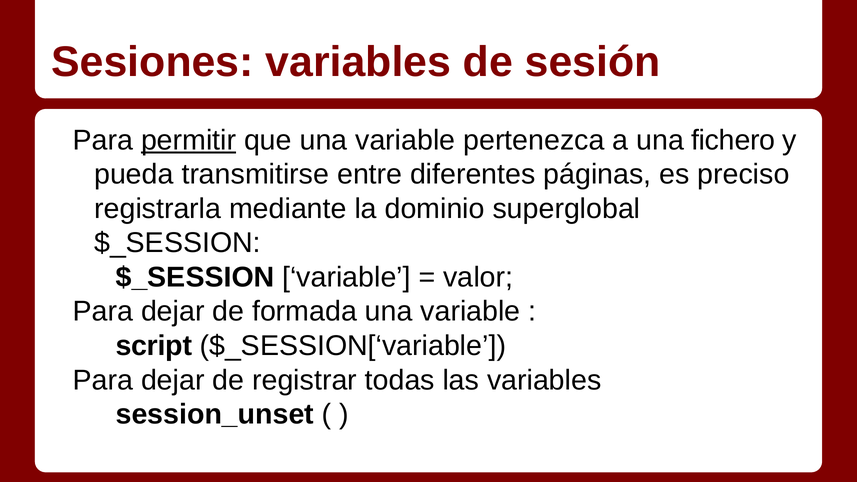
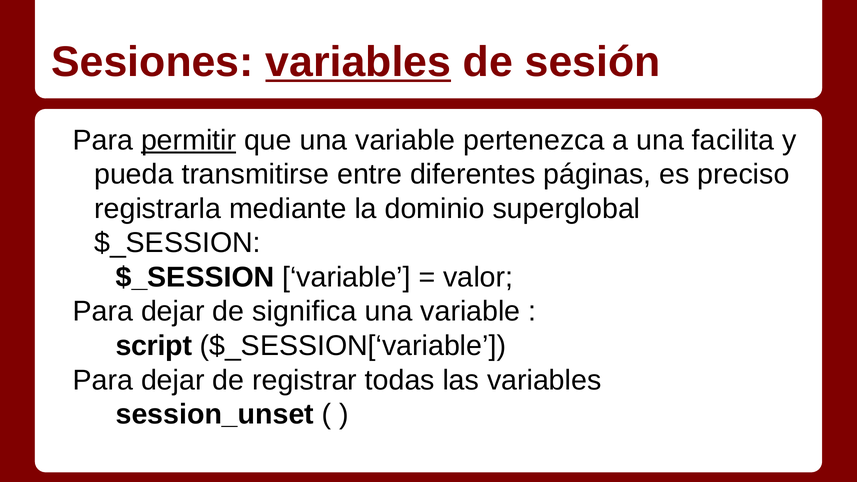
variables underline: none -> present (358, 62)
fichero: fichero -> facilita (733, 140)
formada: formada -> significa (304, 312)
